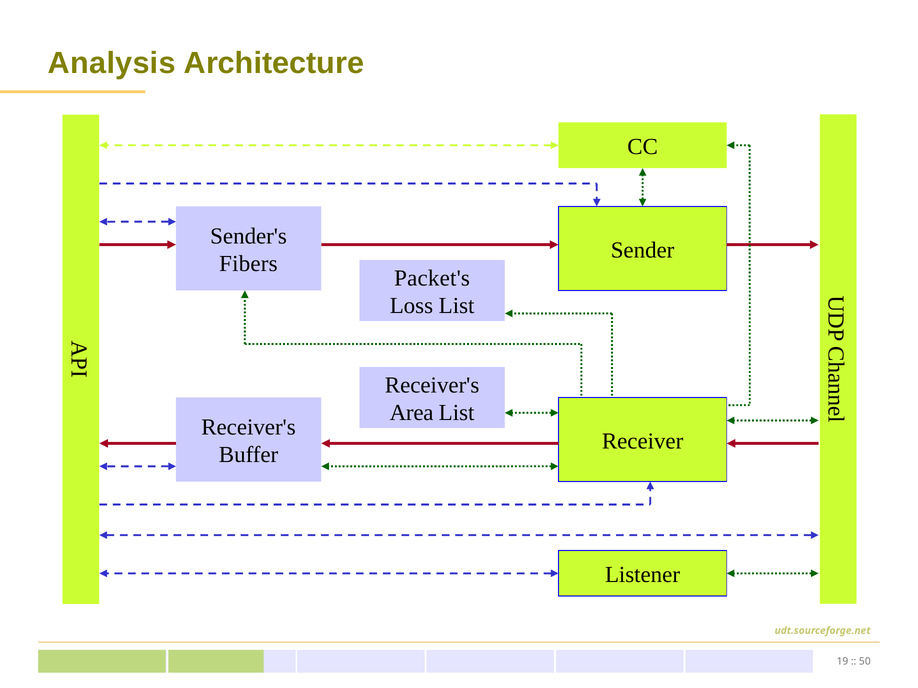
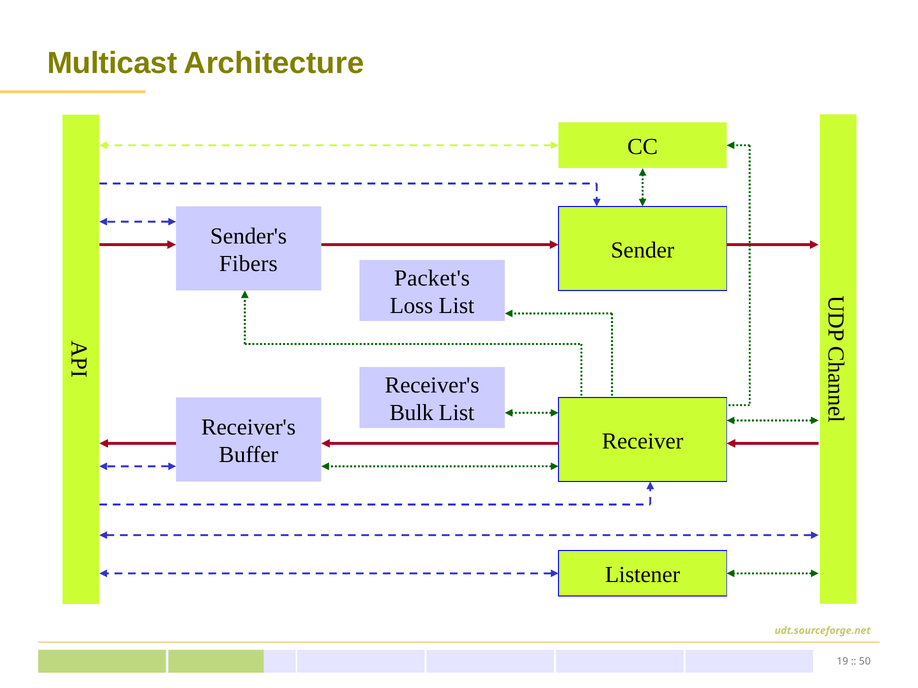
Analysis: Analysis -> Multicast (112, 63)
Area: Area -> Bulk (412, 413)
